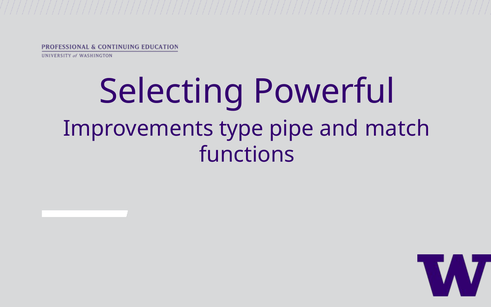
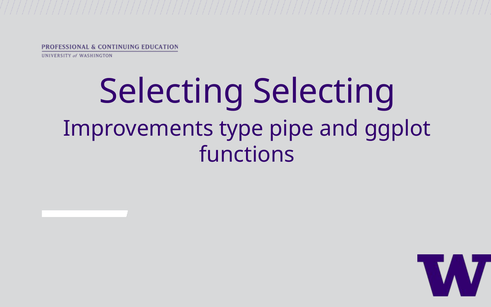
Selecting Powerful: Powerful -> Selecting (324, 91)
match: match -> ggplot (398, 128)
